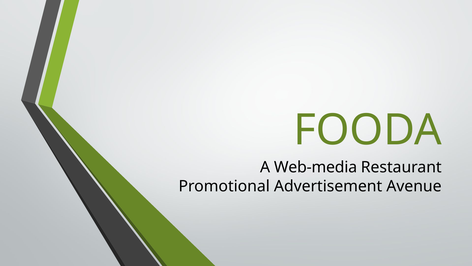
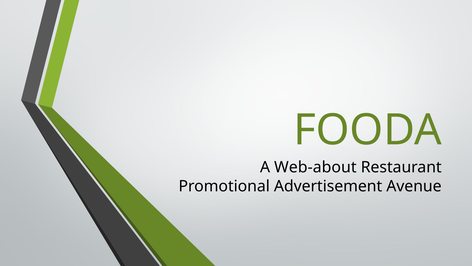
Web-media: Web-media -> Web-about (315, 167)
